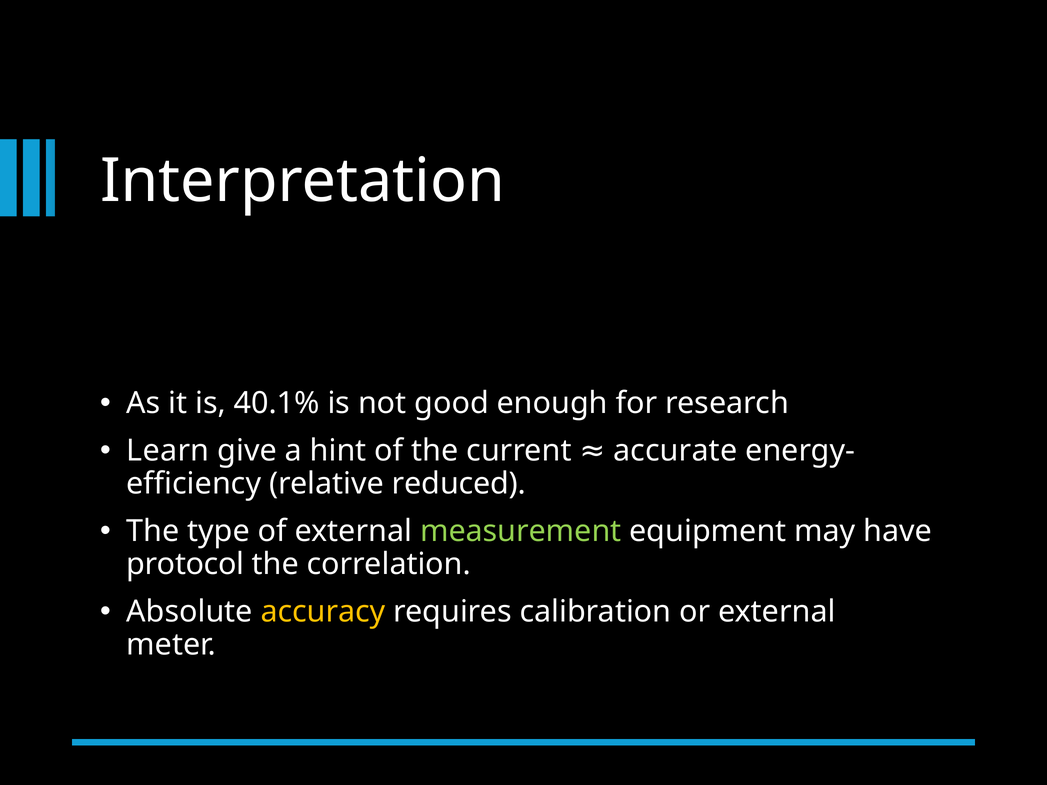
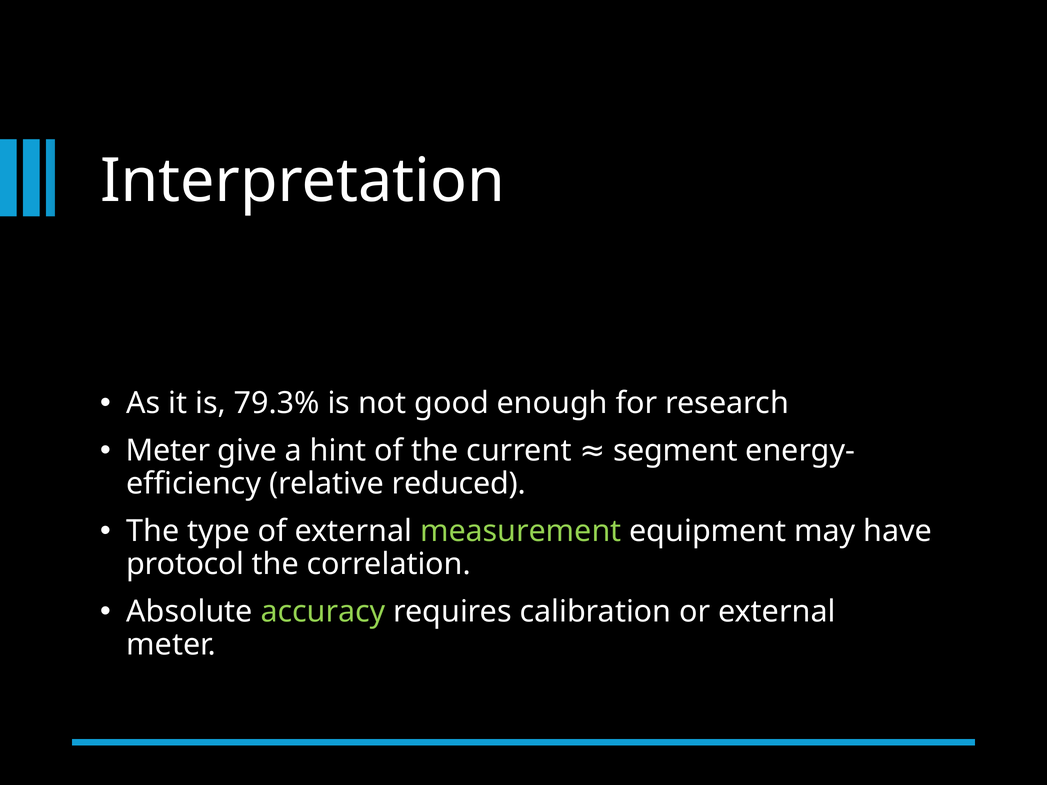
40.1%: 40.1% -> 79.3% (277, 403)
Learn: Learn -> Meter (168, 451)
accurate: accurate -> segment (675, 451)
accuracy colour: yellow -> light green (323, 612)
